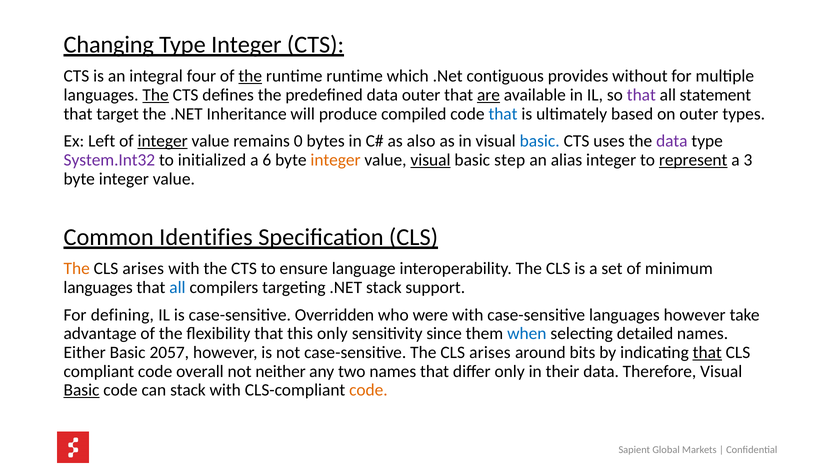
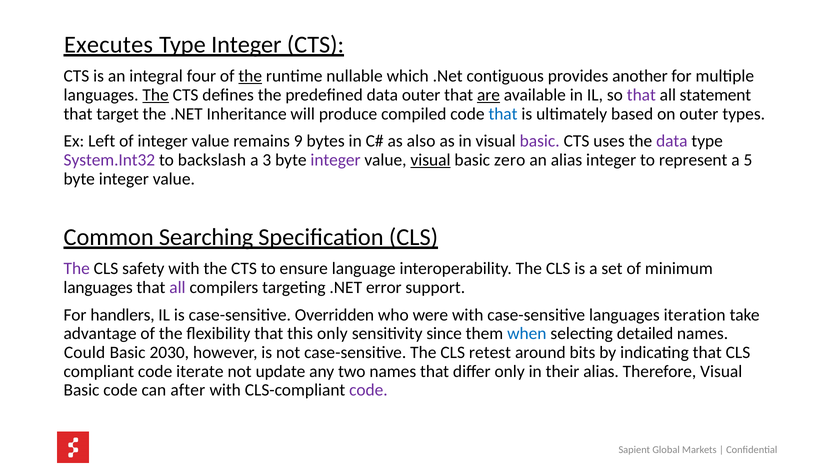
Changing: Changing -> Executes (109, 45)
runtime runtime: runtime -> nullable (355, 76)
without: without -> another (640, 76)
integer underline: present -> none (163, 141)
0: 0 -> 9 (298, 141)
basic colour: blue -> purple (540, 141)
initialized: initialized -> backslash (212, 160)
6: 6 -> 3 (267, 160)
integer colour: orange -> purple (336, 160)
step: step -> zero (510, 160)
represent underline: present -> none (693, 160)
3: 3 -> 5 (748, 160)
Identifies: Identifies -> Searching (206, 237)
The colour: orange -> purple (77, 269)
arises: arises -> safety (143, 269)
all colour: blue -> purple (177, 288)
.NET stack: stack -> error (384, 288)
defining: defining -> handlers (123, 315)
languages however: however -> iteration (695, 315)
Either: Either -> Could (85, 353)
2057: 2057 -> 2030 (169, 353)
case-sensitive The CLS arises: arises -> retest (490, 353)
that underline: present -> none (707, 353)
overall: overall -> iterate (200, 371)
neither: neither -> update (281, 371)
their data: data -> alias (601, 371)
Basic underline: present -> none (82, 390)
can stack: stack -> after (188, 390)
code colour: orange -> purple (368, 390)
